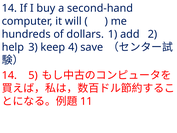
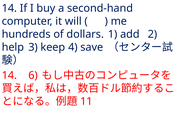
5: 5 -> 6 (33, 75)
